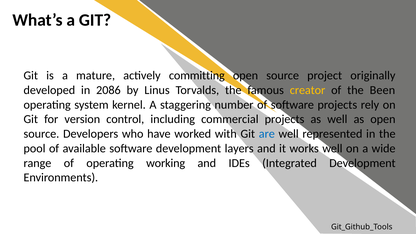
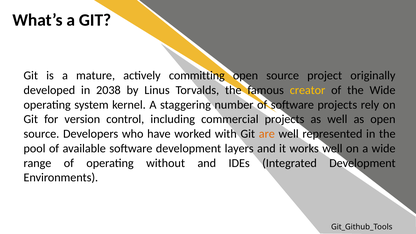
2086: 2086 -> 2038 (108, 90)
the Been: Been -> Wide (383, 90)
are colour: blue -> orange (267, 134)
working: working -> without (166, 163)
